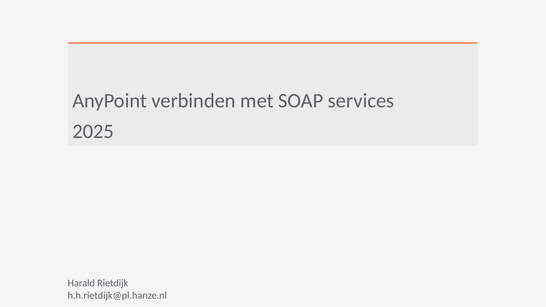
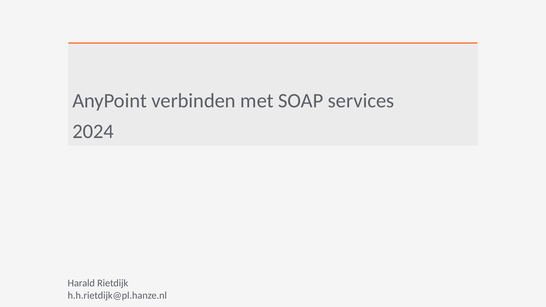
2025: 2025 -> 2024 (93, 131)
